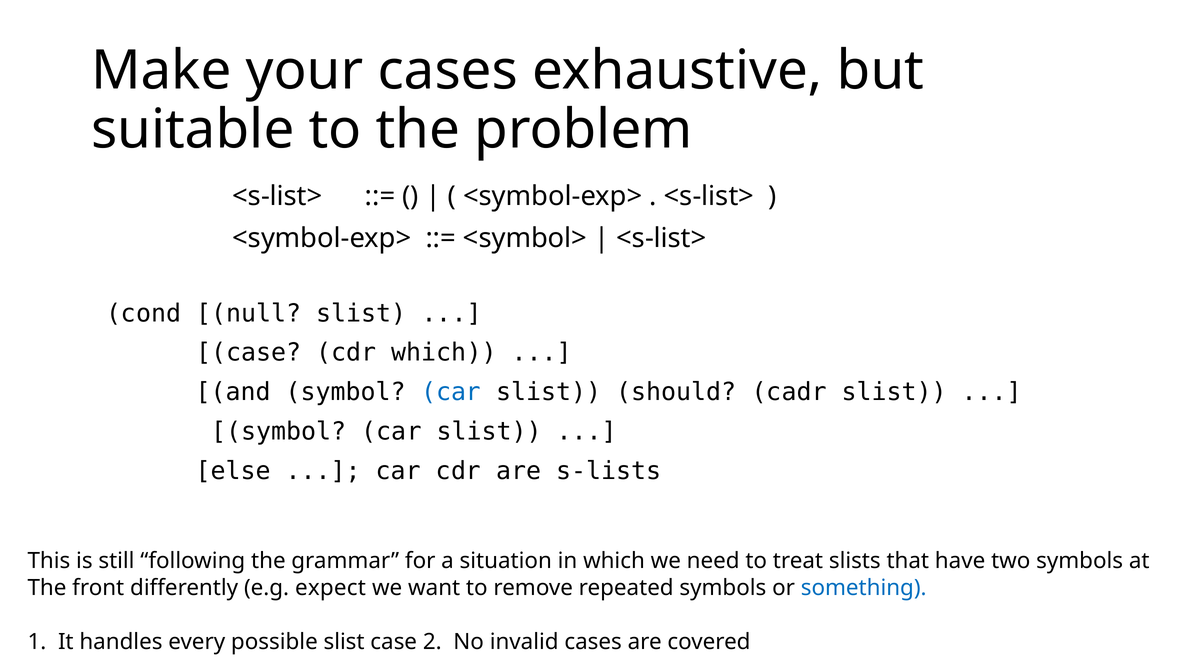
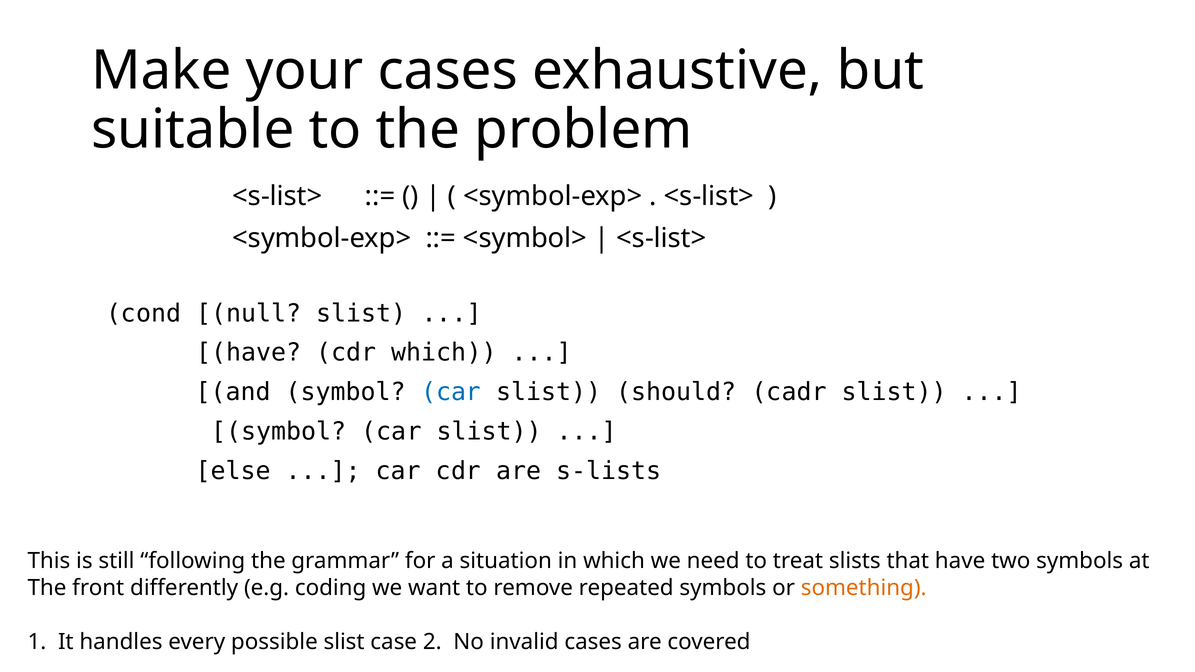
case: case -> have (249, 353)
expect: expect -> coding (331, 588)
something colour: blue -> orange (864, 588)
